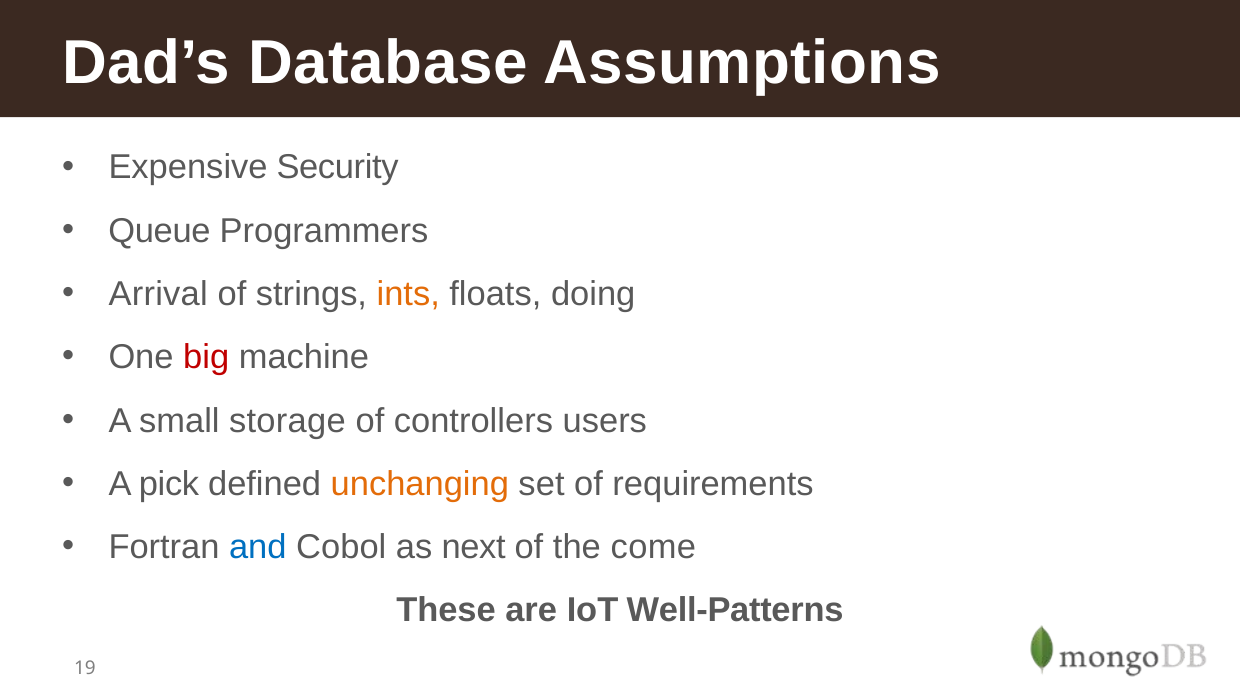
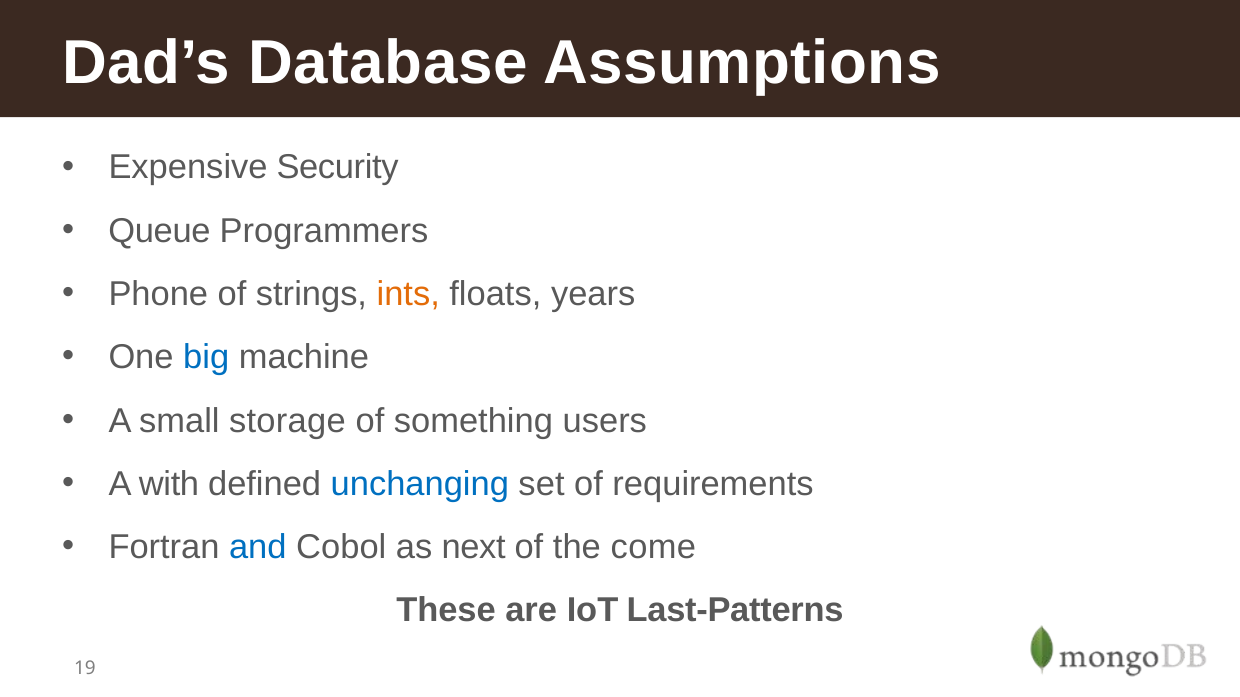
Arrival: Arrival -> Phone (158, 294)
doing: doing -> years (593, 294)
big colour: red -> blue (206, 358)
controllers: controllers -> something (473, 421)
pick: pick -> with (169, 484)
unchanging colour: orange -> blue (420, 484)
Well-Patterns: Well-Patterns -> Last-Patterns (735, 611)
